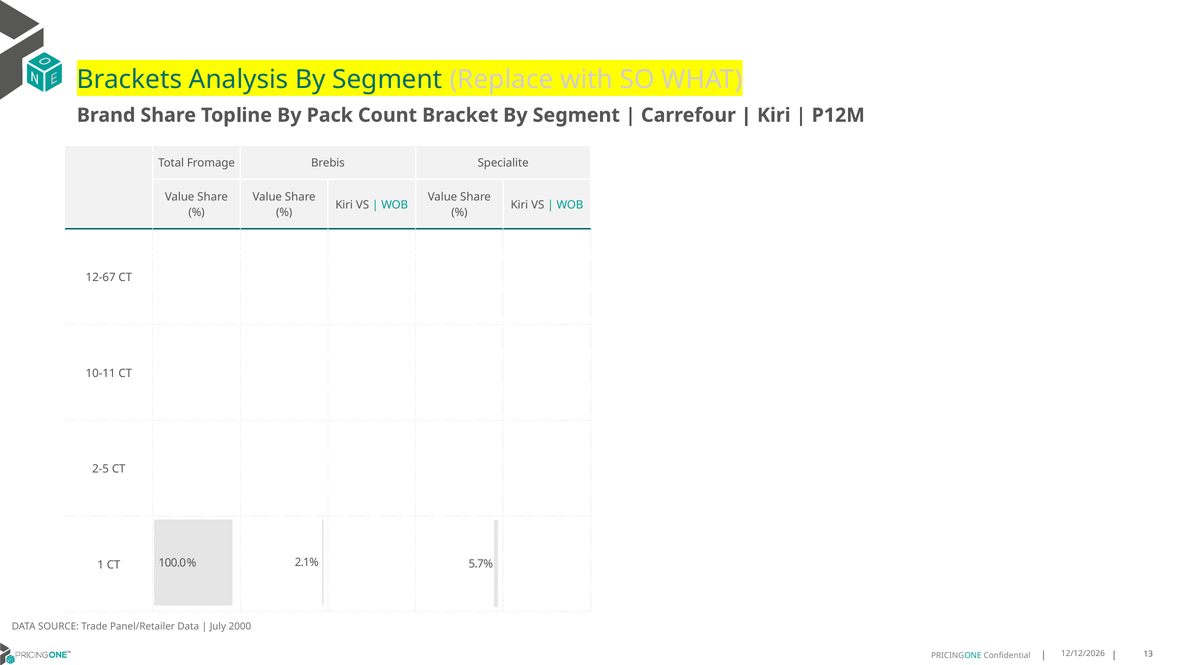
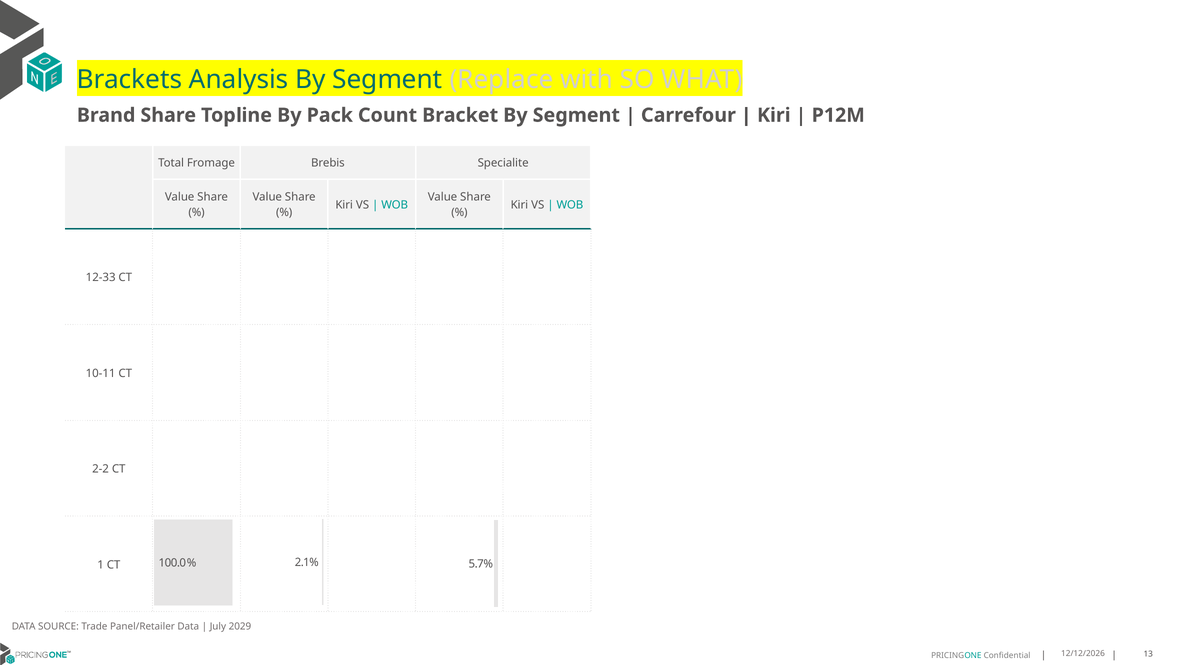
12-67: 12-67 -> 12-33 (101, 278)
2-5: 2-5 -> 2-2 (101, 469)
2000: 2000 -> 2029 (240, 626)
